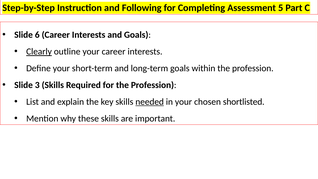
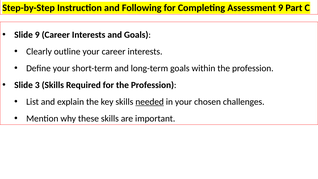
Assessment 5: 5 -> 9 (281, 8)
Slide 6: 6 -> 9 (37, 35)
Clearly underline: present -> none (39, 52)
shortlisted: shortlisted -> challenges (244, 102)
